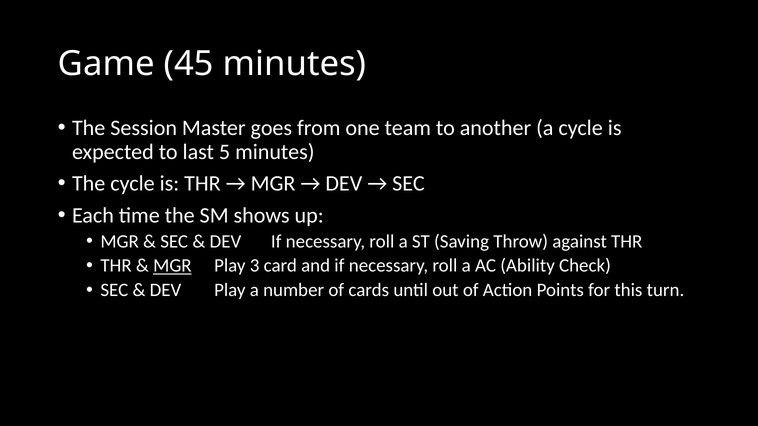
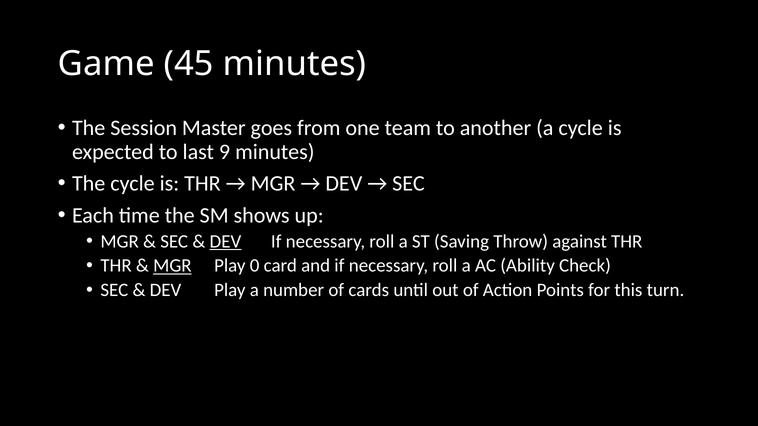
5: 5 -> 9 (225, 152)
DEV underline: none -> present (225, 242)
3: 3 -> 0 (255, 266)
